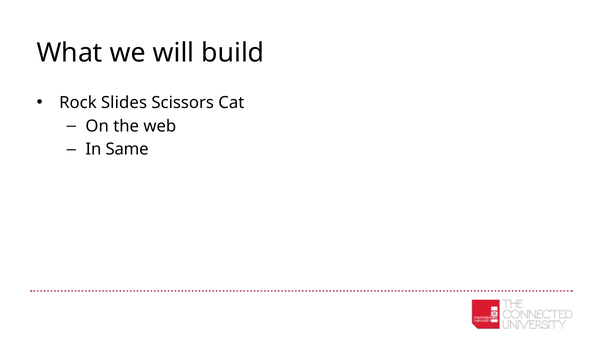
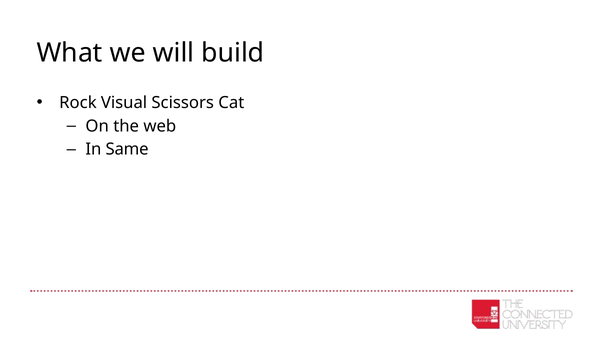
Slides: Slides -> Visual (124, 103)
